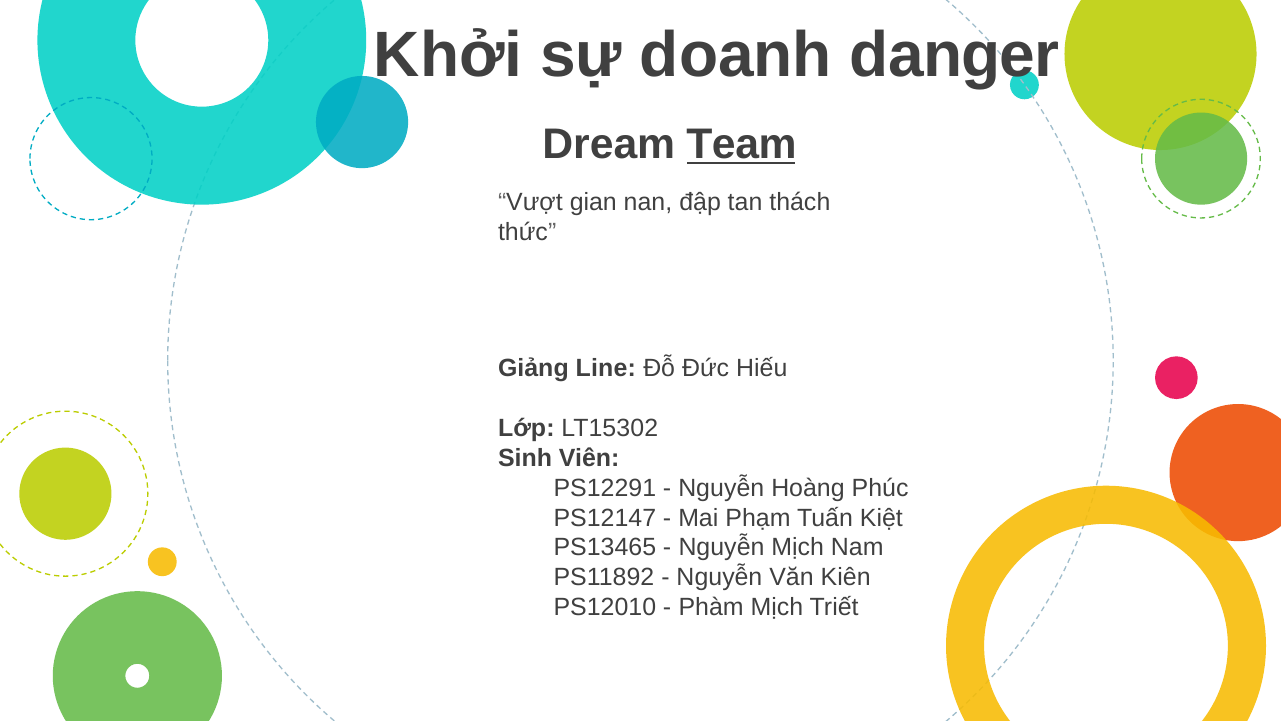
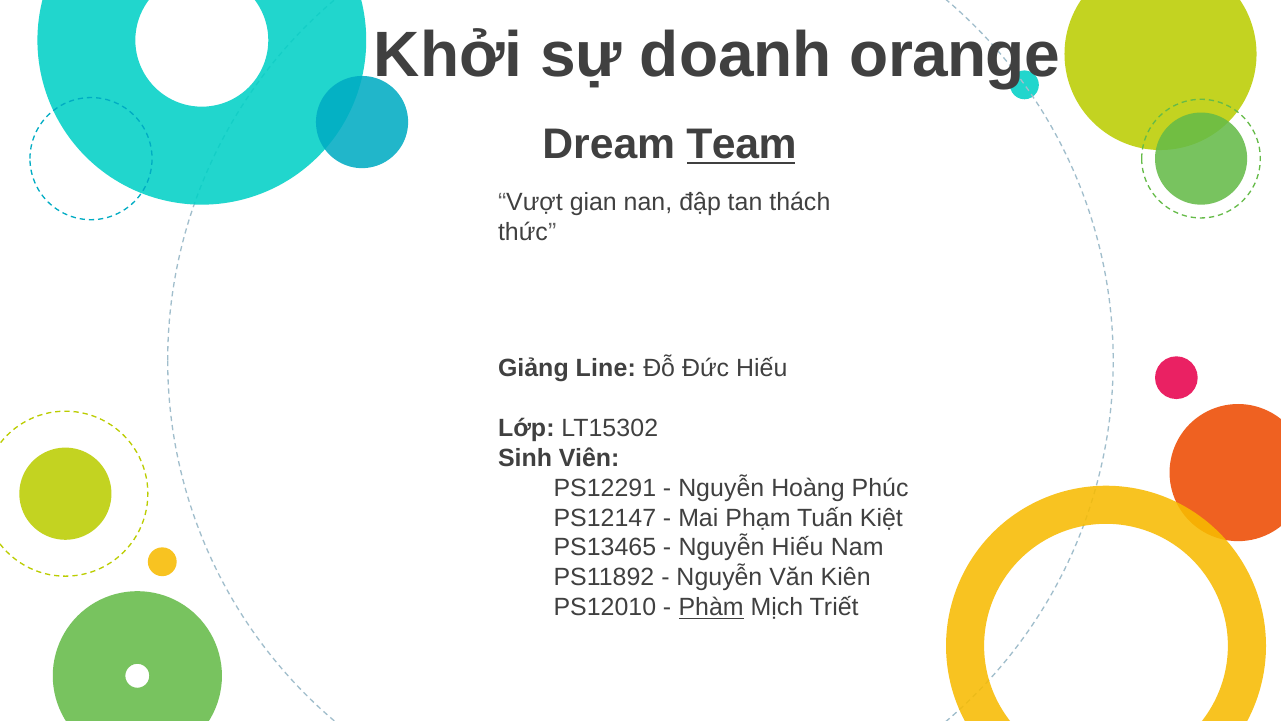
danger: danger -> orange (955, 55)
Nguyễn Mịch: Mịch -> Hiếu (798, 547)
Phàm underline: none -> present (711, 607)
